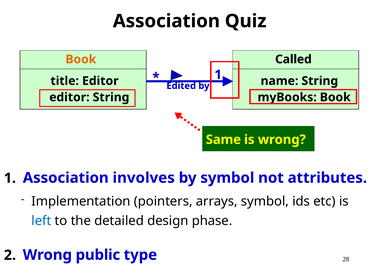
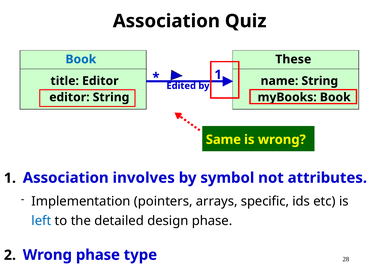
Book colour: orange -> blue (81, 59)
Called: Called -> These (293, 59)
arrays symbol: symbol -> specific (265, 201)
Wrong public: public -> phase (98, 255)
